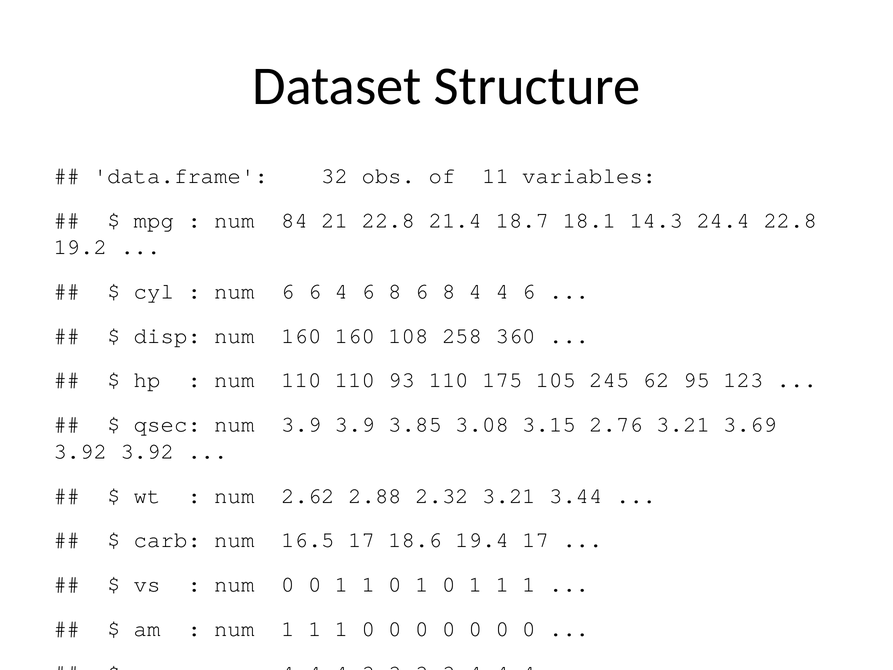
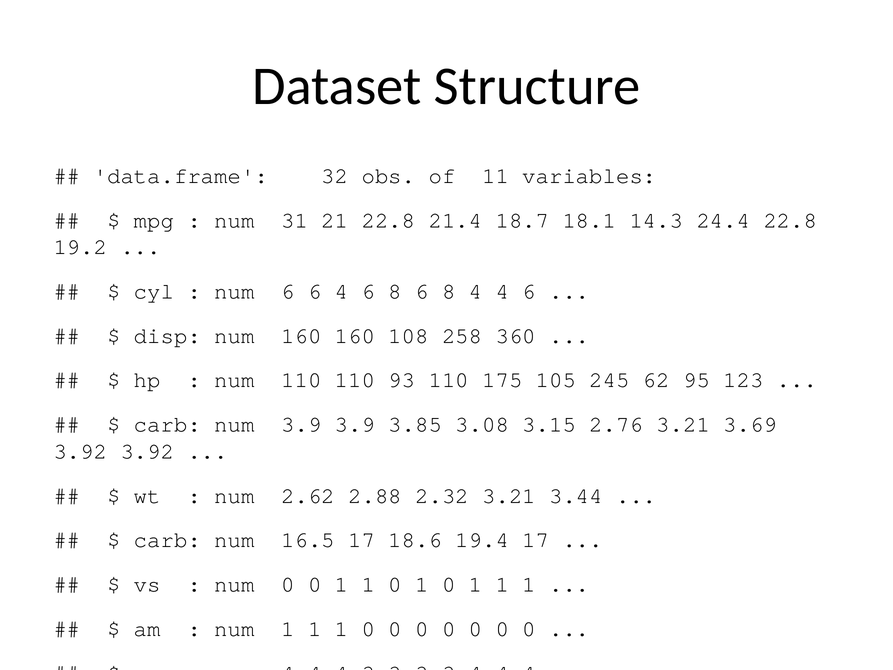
84: 84 -> 31 (295, 220)
qsec: qsec -> carb (167, 424)
